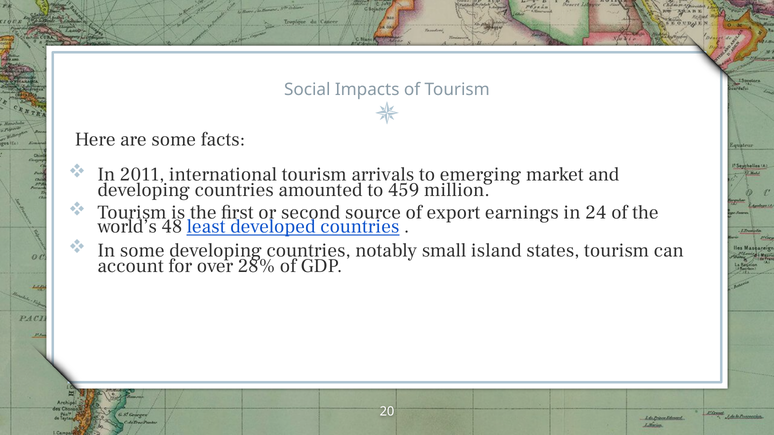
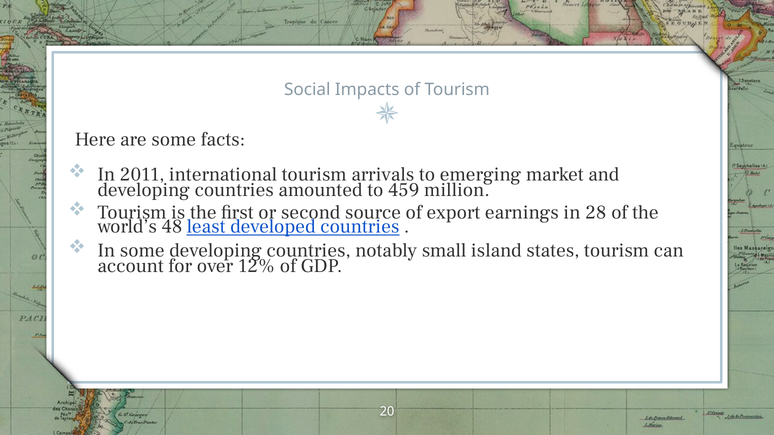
24: 24 -> 28 (596, 212)
28%: 28% -> 12% (256, 266)
